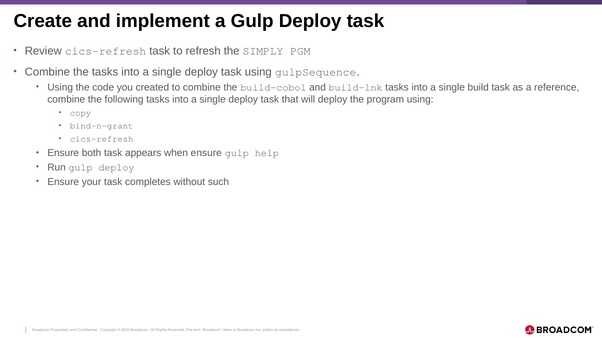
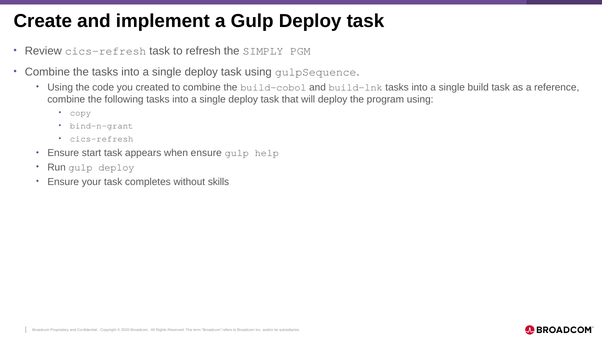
both: both -> start (92, 153)
such: such -> skills (219, 182)
